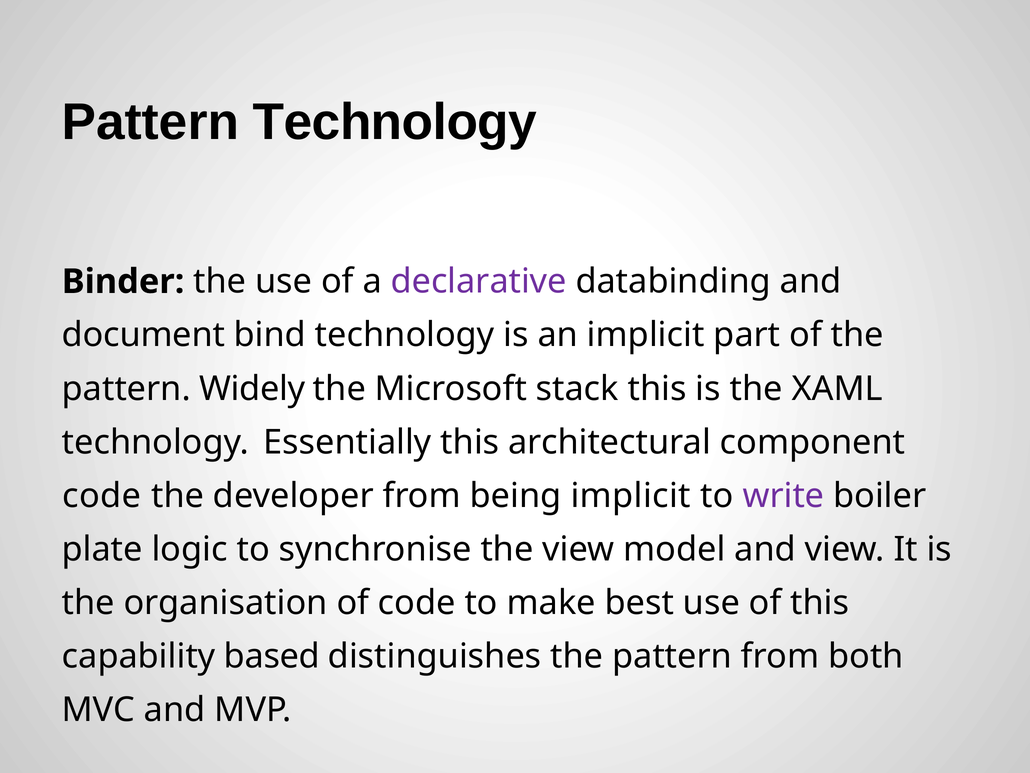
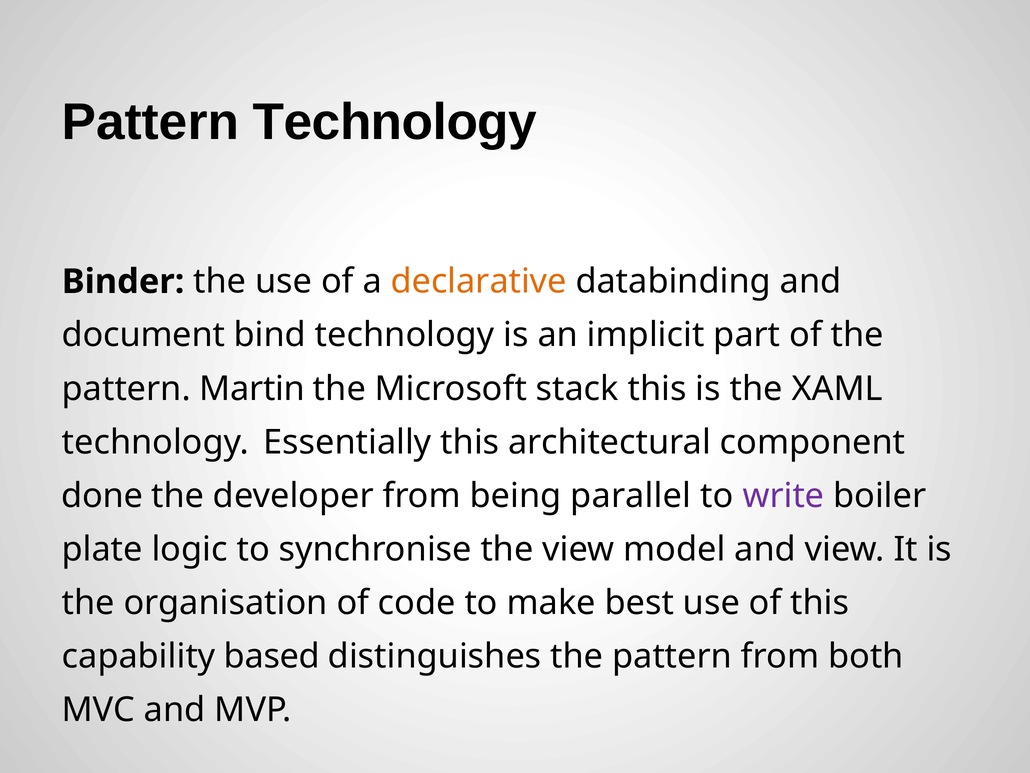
declarative colour: purple -> orange (479, 281)
Widely: Widely -> Martin (252, 388)
code: code -> done (102, 496)
being implicit: implicit -> parallel (631, 496)
